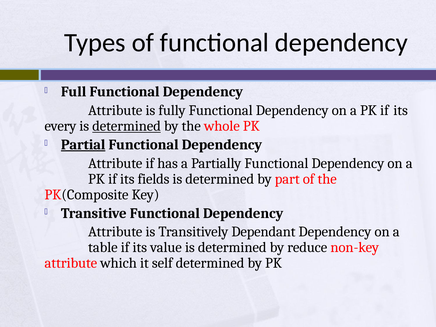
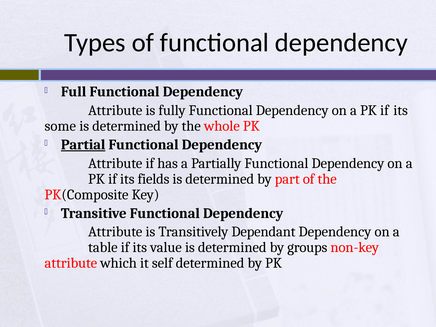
every: every -> some (60, 126)
determined underline: present -> none (127, 126)
reduce: reduce -> groups (307, 247)
